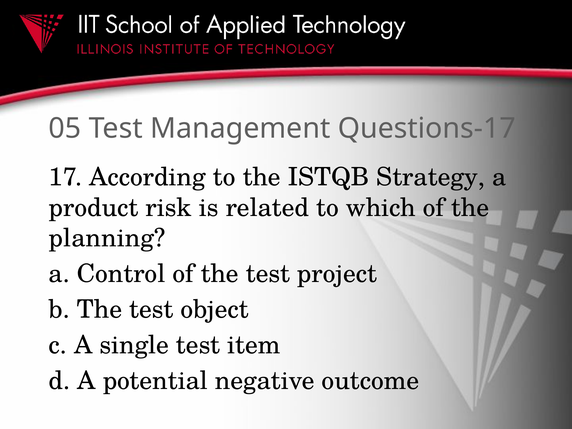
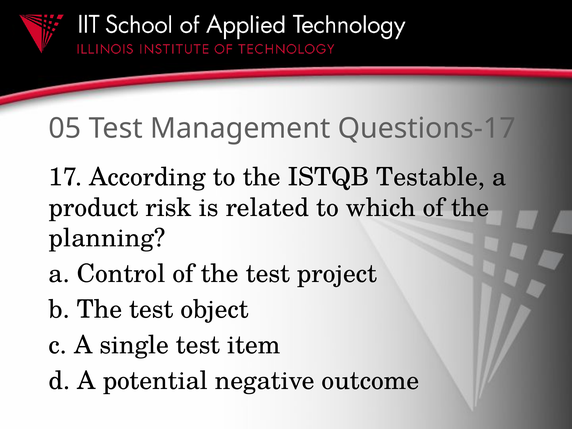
Strategy: Strategy -> Testable (431, 177)
